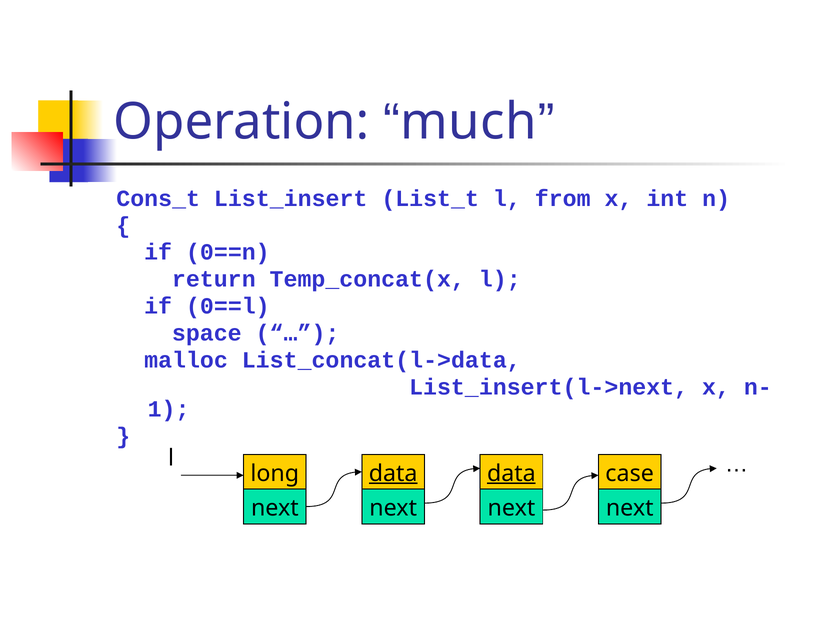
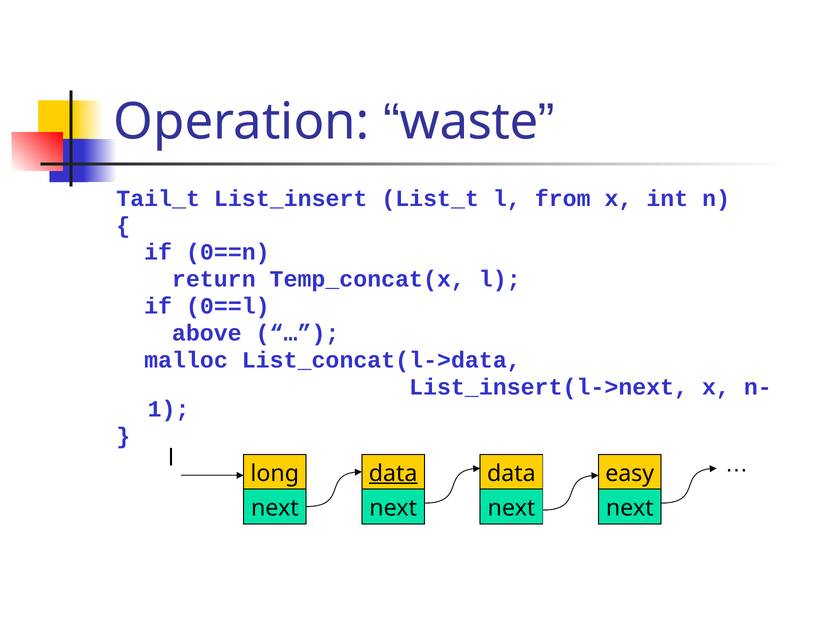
much: much -> waste (469, 122)
Cons_t: Cons_t -> Tail_t (158, 199)
space: space -> above (207, 333)
data underline: present -> none (511, 474)
case: case -> easy (630, 474)
